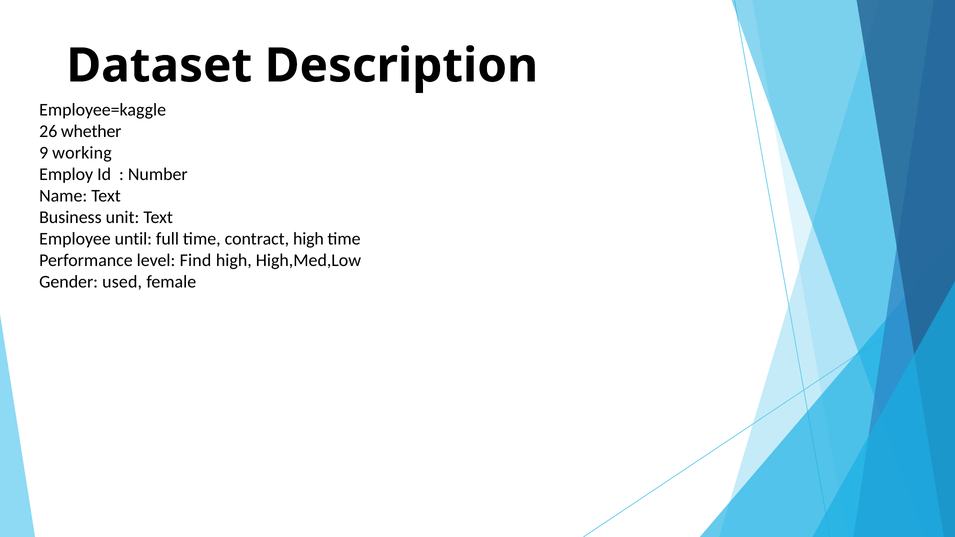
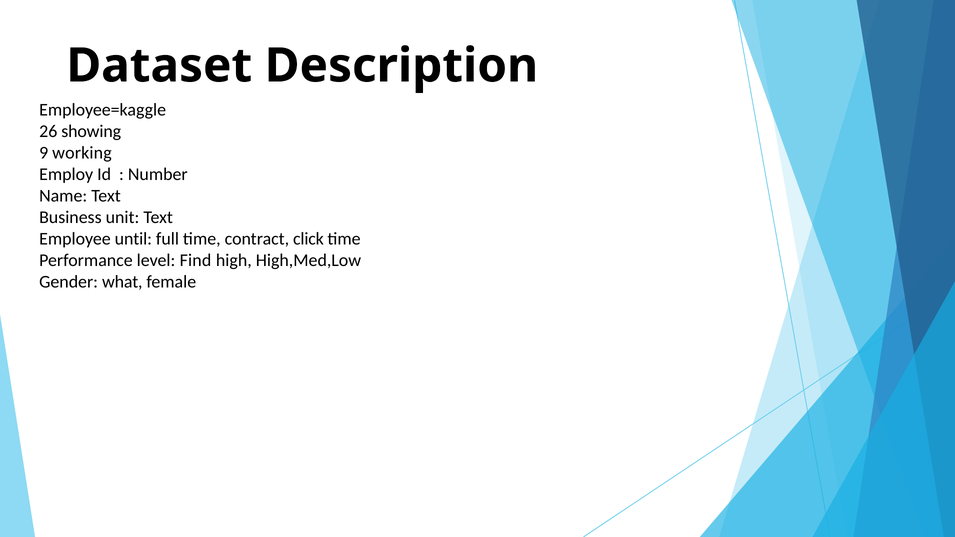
whether: whether -> showing (91, 132)
contract high: high -> click (308, 239)
used: used -> what (122, 282)
